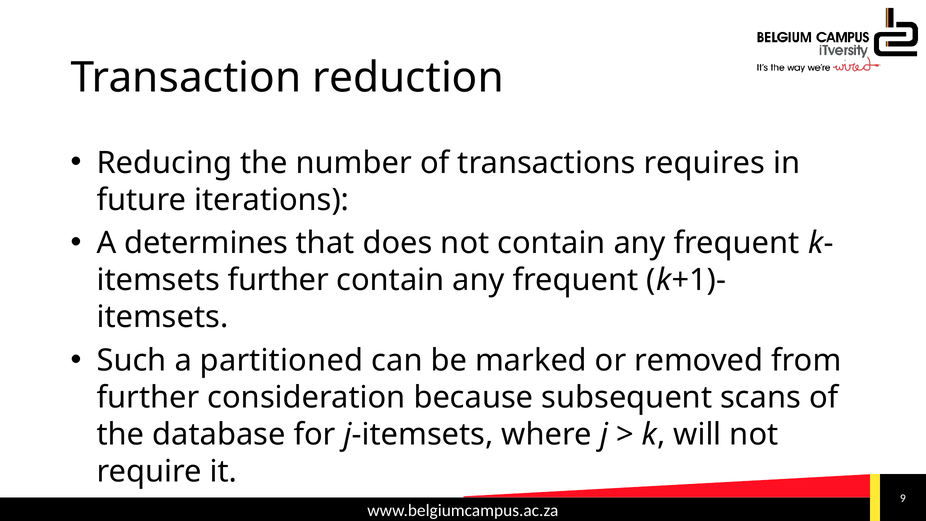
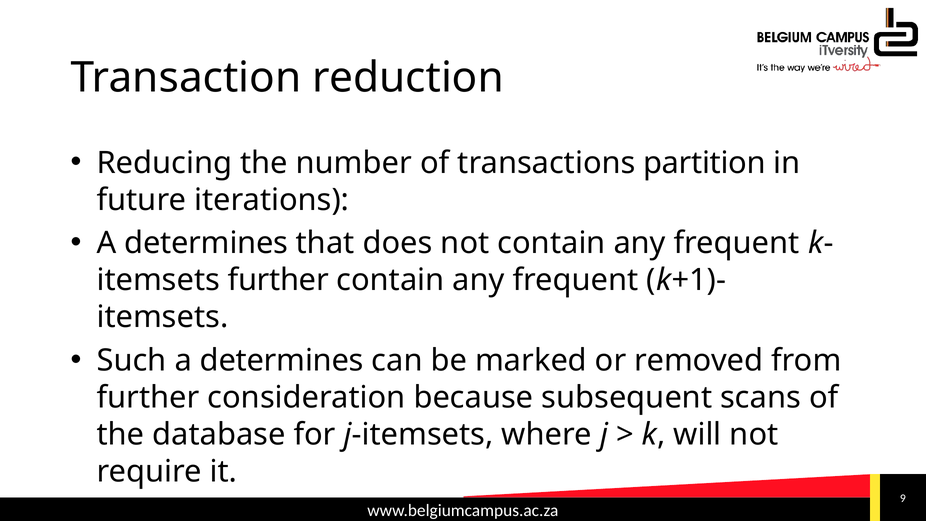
requires: requires -> partition (705, 163)
Such a partitioned: partitioned -> determines (282, 360)
